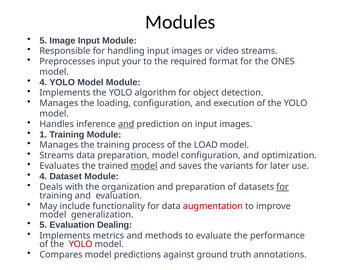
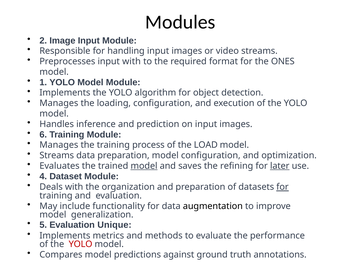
5: 5 -> 2 (43, 41)
input your: your -> with (132, 62)
4: 4 -> 1 (43, 83)
and underline: present -> none (126, 124)
1: 1 -> 6 (43, 135)
variants: variants -> refining (237, 166)
later underline: none -> present (280, 166)
augmentation colour: red -> black (213, 207)
Dealing: Dealing -> Unique (114, 226)
